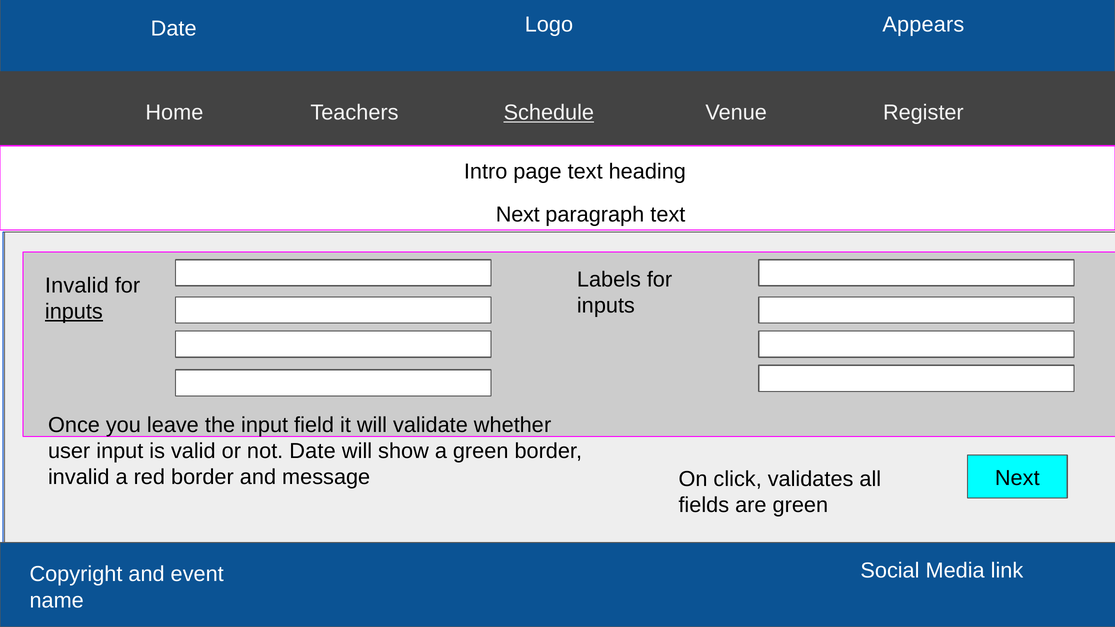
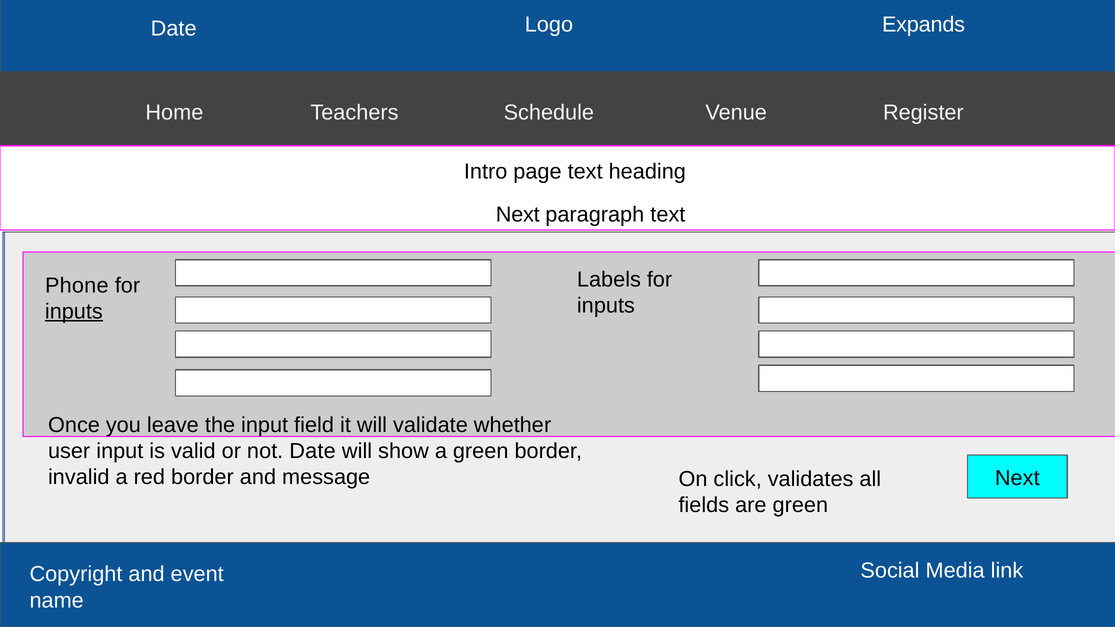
Appears: Appears -> Expands (924, 25)
Schedule underline: present -> none (549, 113)
Invalid: Invalid -> Phone (77, 286)
